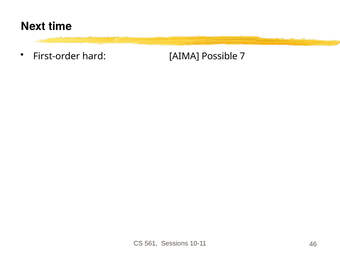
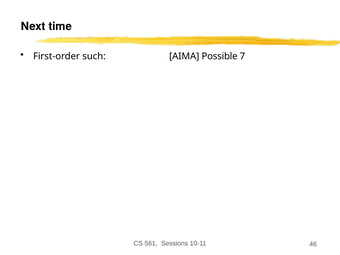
hard: hard -> such (94, 56)
